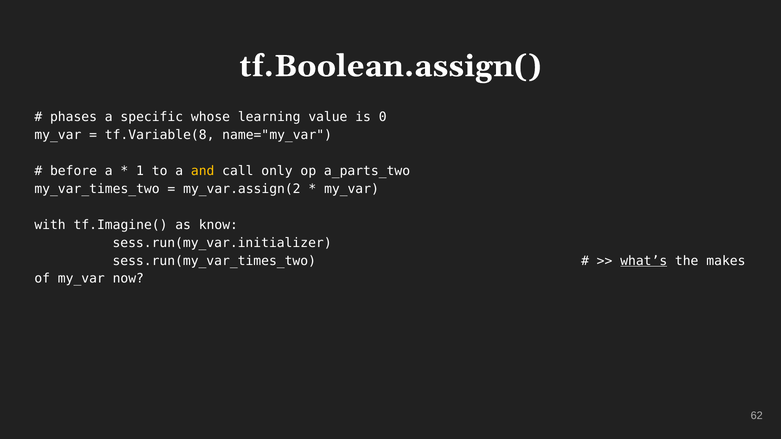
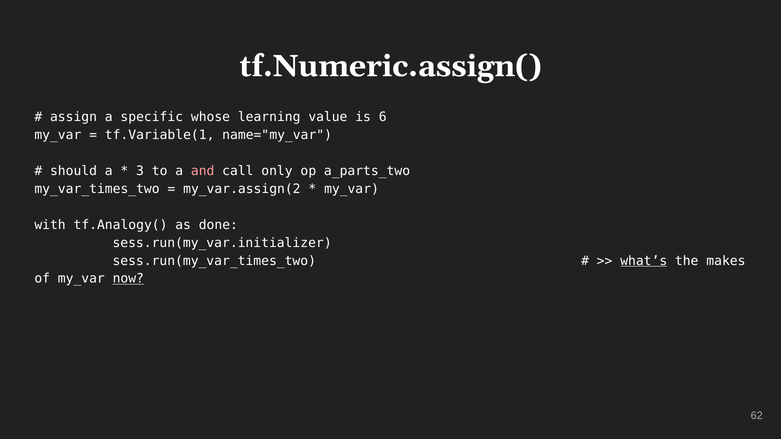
tf.Boolean.assign(: tf.Boolean.assign( -> tf.Numeric.assign( (391, 66)
phases: phases -> assign (74, 117)
0: 0 -> 6 (383, 117)
tf.Variable(8: tf.Variable(8 -> tf.Variable(1 (160, 135)
before: before -> should (74, 171)
1: 1 -> 3 (140, 171)
and colour: yellow -> pink (203, 171)
tf.Imagine(: tf.Imagine( -> tf.Analogy( (121, 225)
know: know -> done (218, 225)
now underline: none -> present (128, 279)
